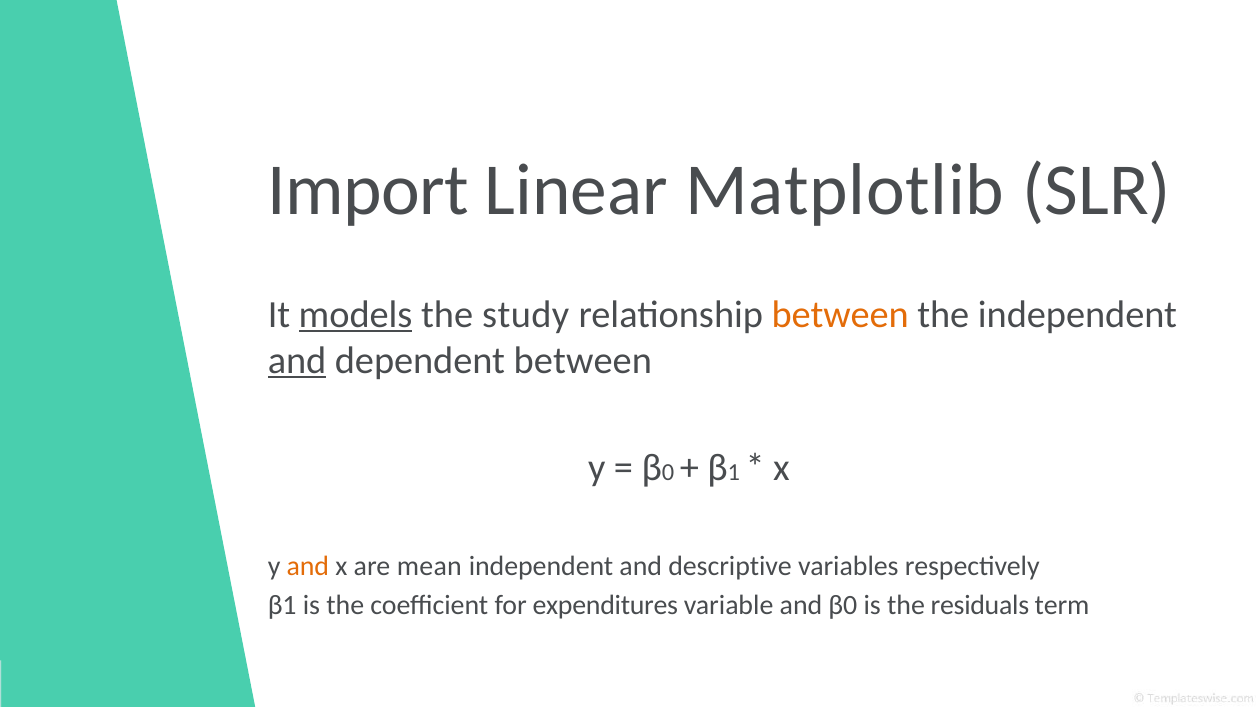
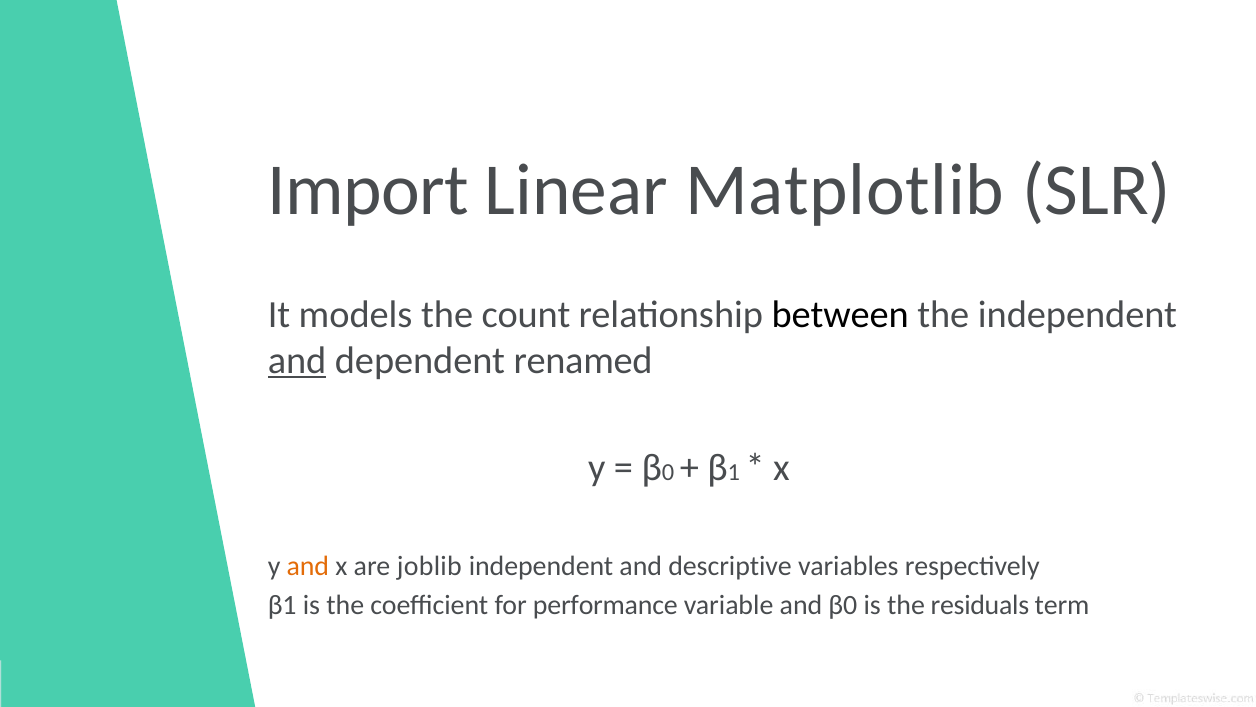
models underline: present -> none (356, 315)
study: study -> count (526, 315)
between colour: orange -> black (840, 315)
dependent between: between -> renamed (583, 361)
mean: mean -> joblib (429, 566)
expenditures: expenditures -> performance (605, 605)
